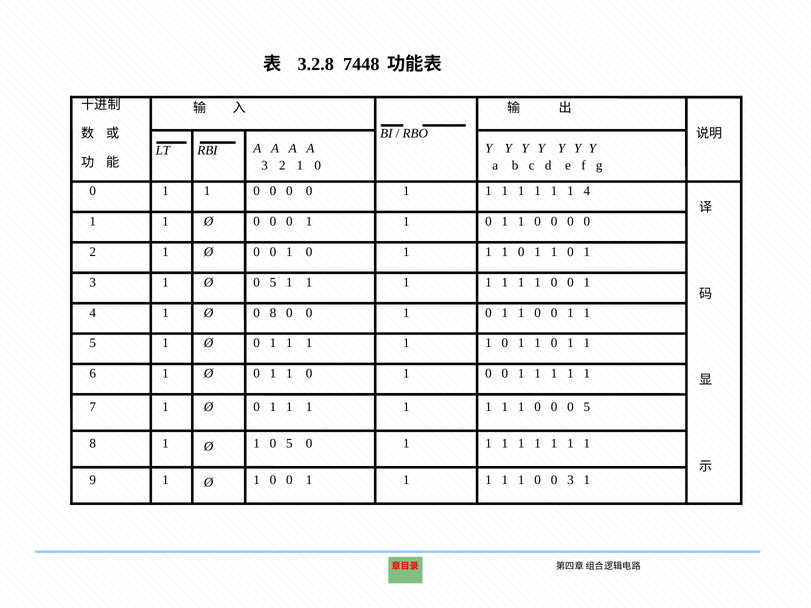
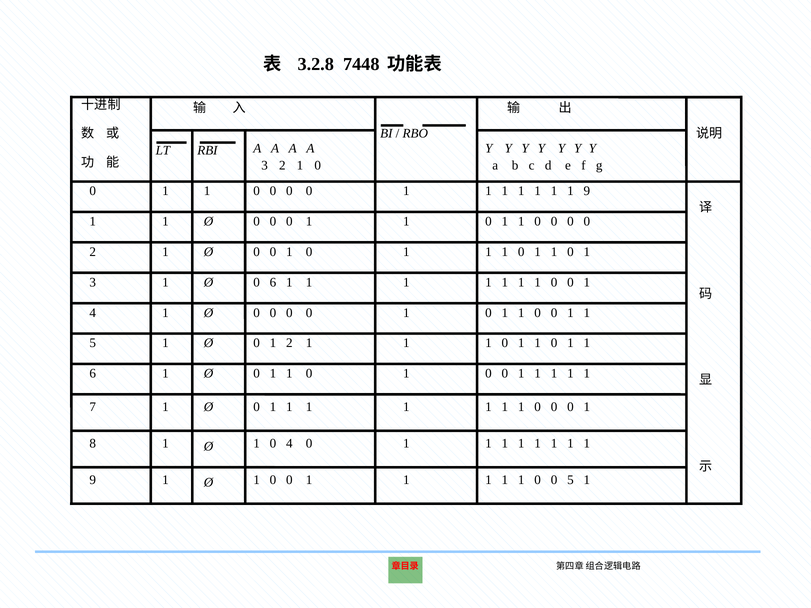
1 4: 4 -> 9 (587, 191)
5: 5 -> 6 (273, 282)
8: 8 -> 0 (273, 313)
1: 1 -> 2 (289, 343)
5: 5 -> 1 (587, 407)
1 0 5: 5 -> 4 (289, 444)
0 3: 3 -> 5 (570, 480)
